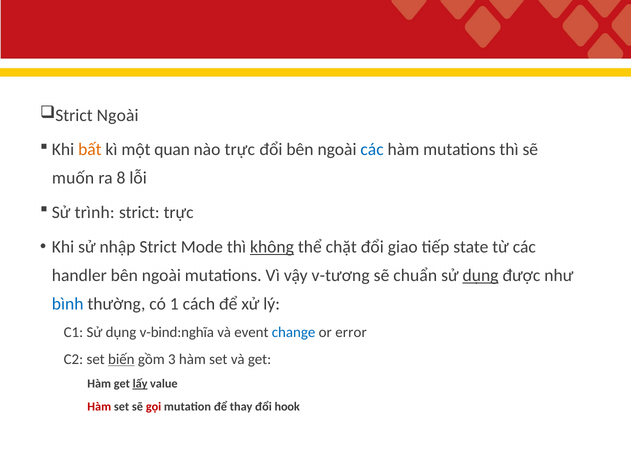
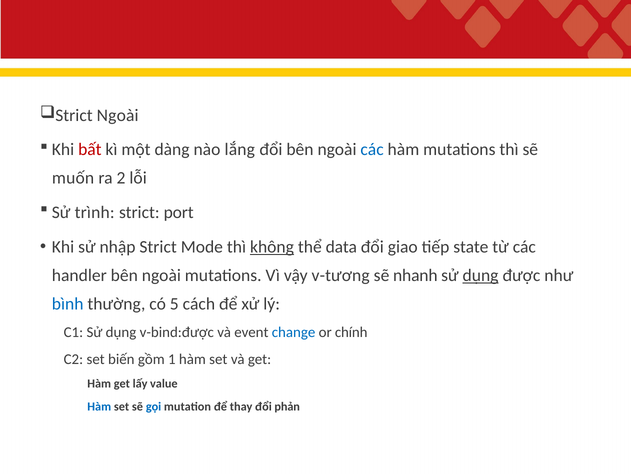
bất colour: orange -> red (90, 149)
quan: quan -> dàng (172, 149)
nào trực: trực -> lắng (240, 149)
8: 8 -> 2 (121, 178)
strict trực: trực -> port (179, 212)
chặt: chặt -> data (341, 246)
chuẩn: chuẩn -> nhanh (415, 275)
1: 1 -> 5 (174, 303)
v-bind:nghĩa: v-bind:nghĩa -> v-bind:được (177, 332)
error: error -> chính (351, 332)
biến underline: present -> none (121, 359)
3: 3 -> 1 (172, 359)
lấy underline: present -> none (140, 383)
Hàm colour: red -> blue (99, 406)
gọi colour: red -> blue (154, 406)
hook: hook -> phản (287, 406)
